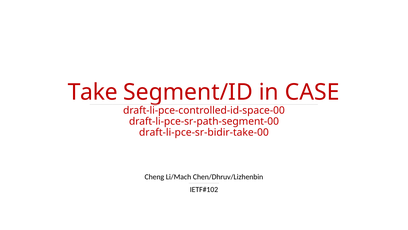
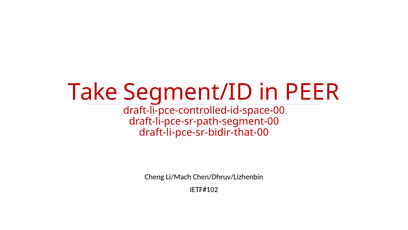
CASE: CASE -> PEER (312, 92)
draft-li-pce-sr-bidir-take-00: draft-li-pce-sr-bidir-take-00 -> draft-li-pce-sr-bidir-that-00 (204, 132)
